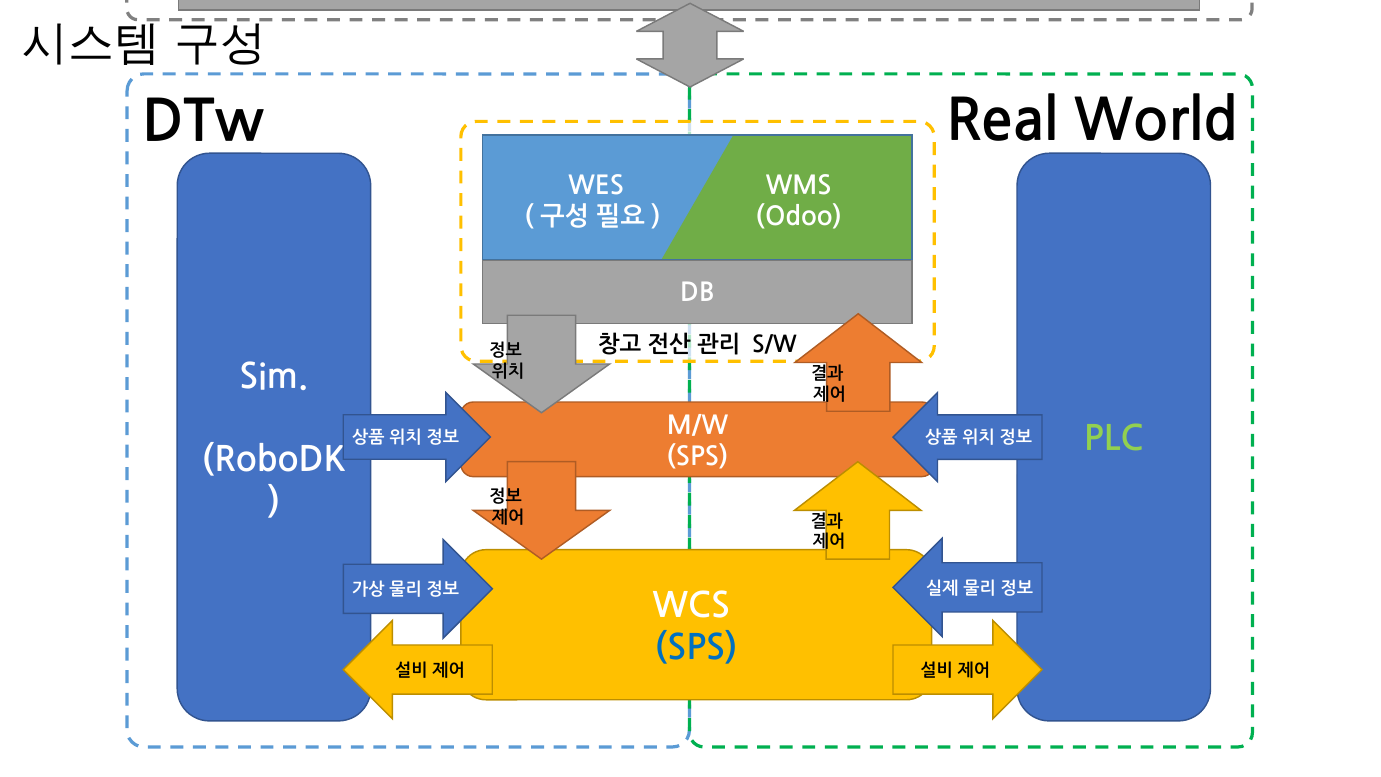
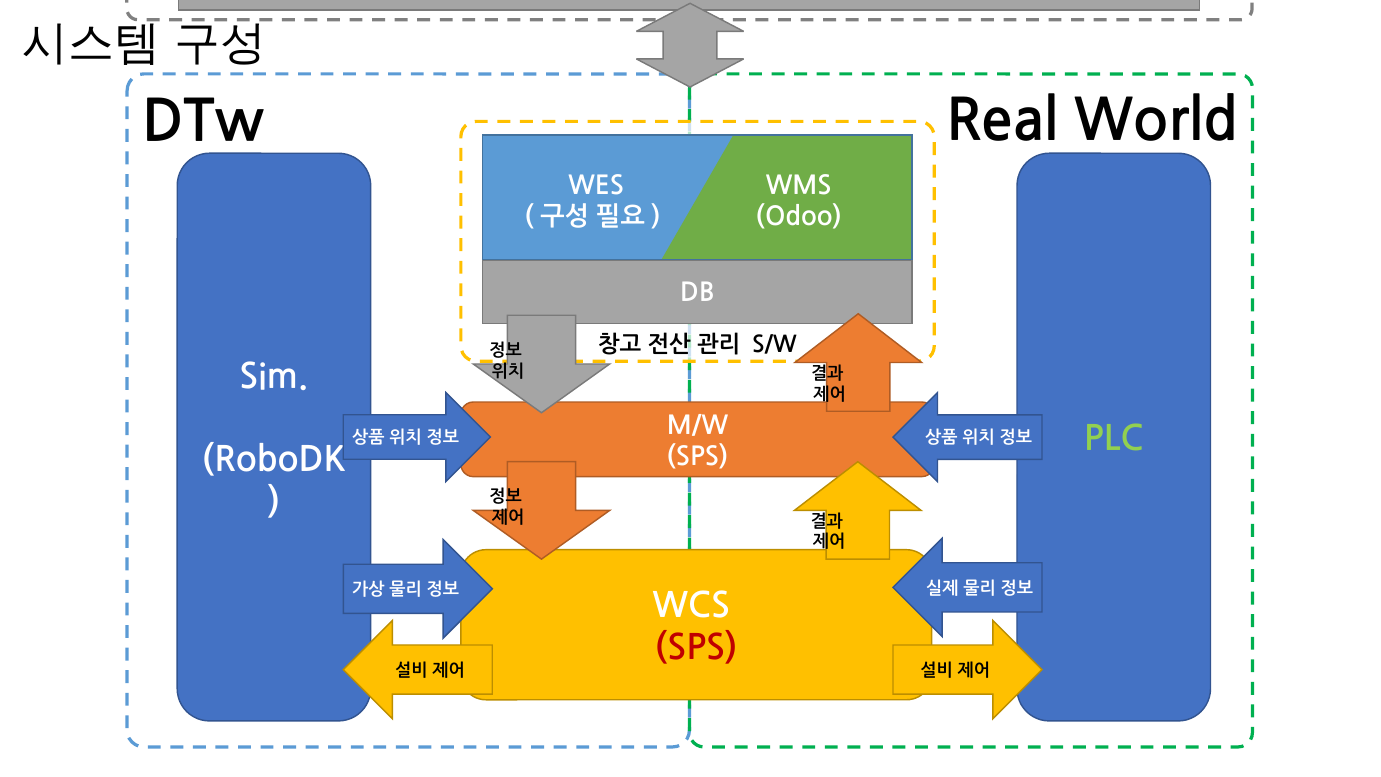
SPS colour: blue -> red (696, 648)
